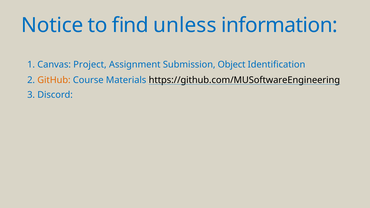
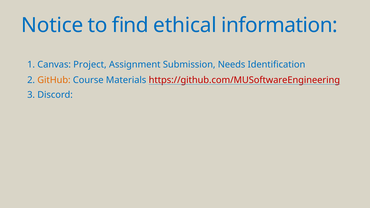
unless: unless -> ethical (185, 25)
Object: Object -> Needs (232, 65)
https://github.com/MUSoftwareEngineering colour: black -> red (244, 80)
